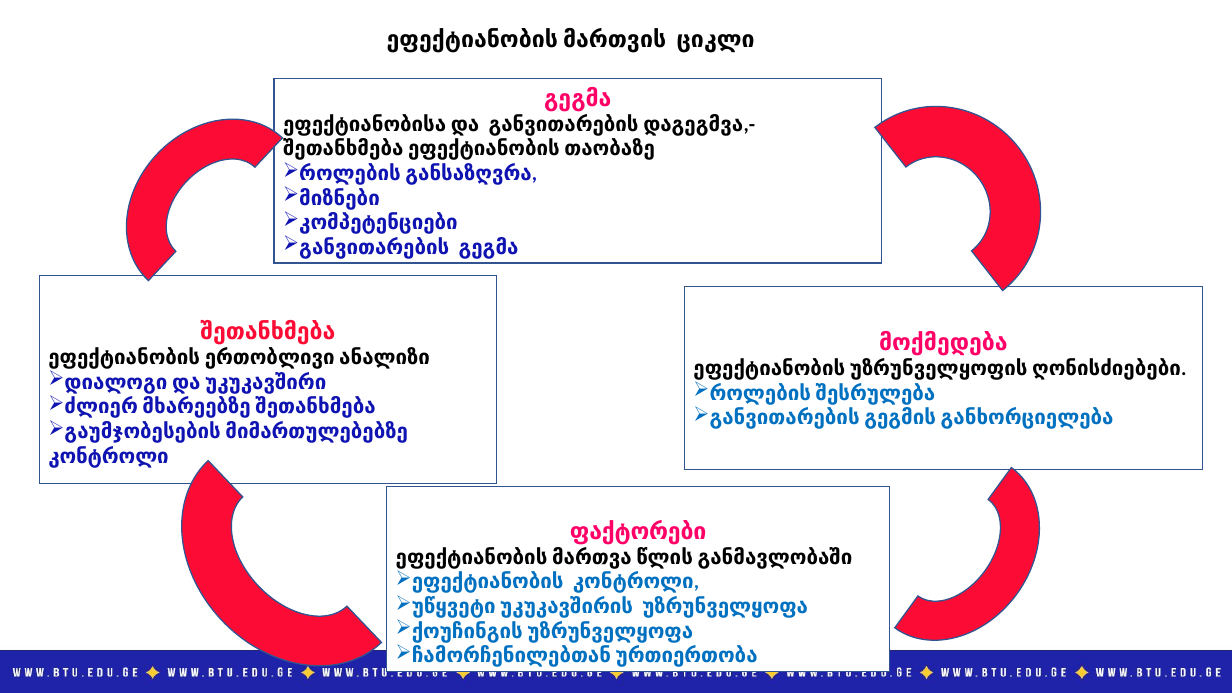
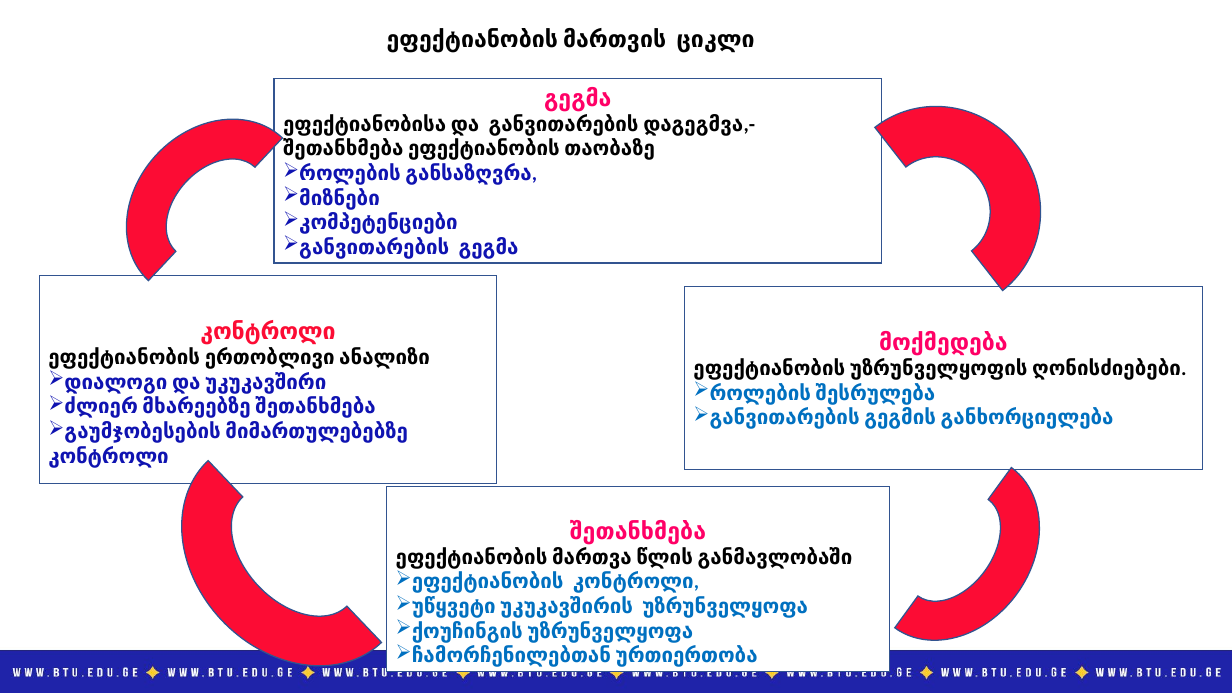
შეთანხმება: შეთანხმება -> კონტროლი (268, 332)
ფაქტორები: ფაქტორები -> შეთანხმება (638, 532)
